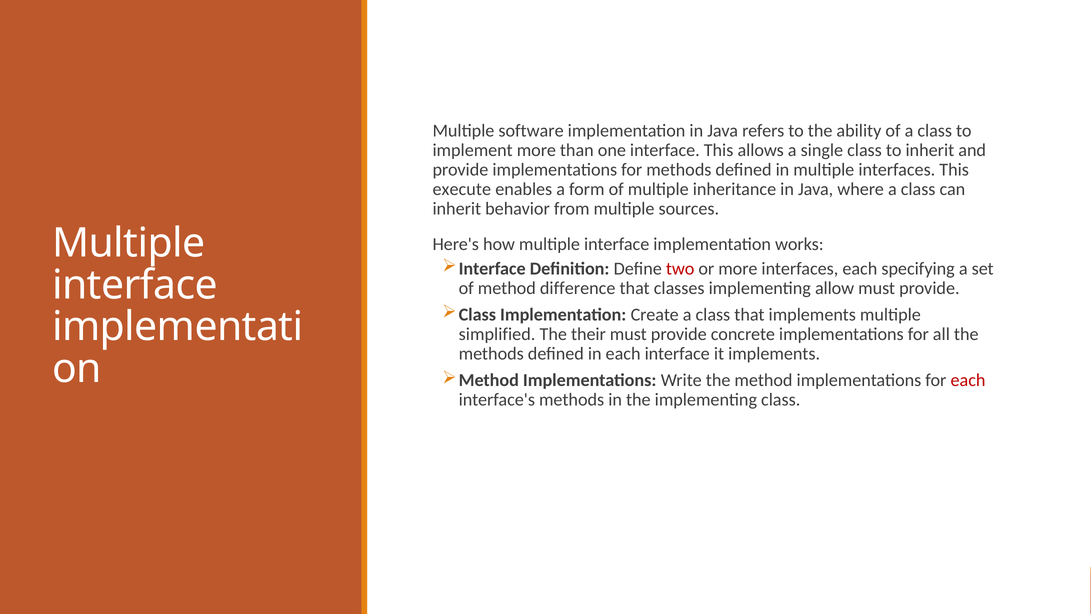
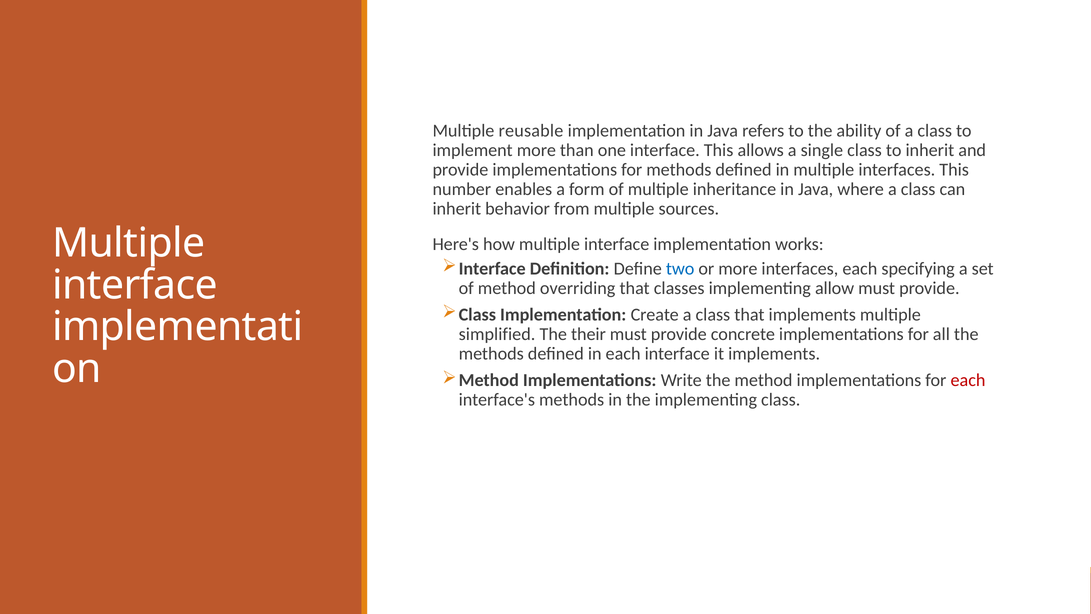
software: software -> reusable (531, 130)
execute: execute -> number (462, 189)
two colour: red -> blue (680, 269)
difference: difference -> overriding (578, 288)
